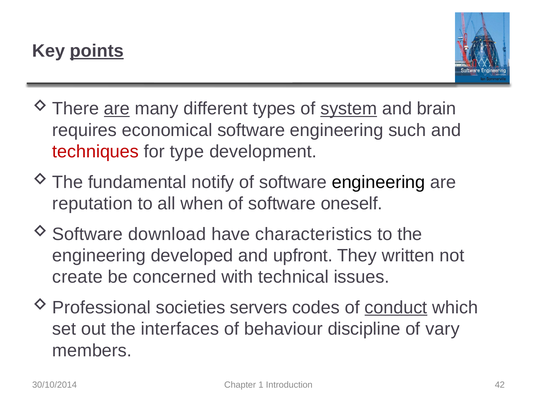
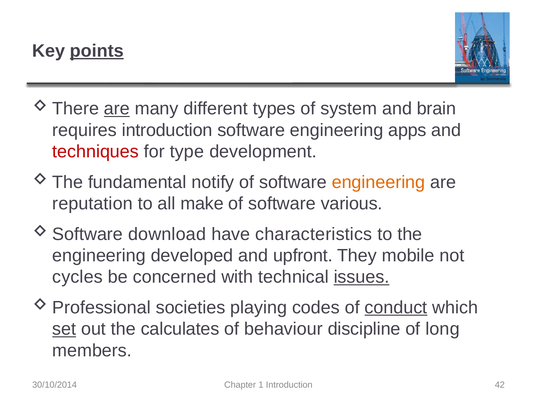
system underline: present -> none (349, 109)
requires economical: economical -> introduction (167, 130)
such: such -> apps (407, 130)
engineering colour: black -> orange (378, 182)
when: when -> make (202, 203)
oneself: oneself -> various (352, 203)
written: written -> mobile (408, 255)
create: create -> cycles (78, 277)
issues underline: none -> present (362, 277)
servers: servers -> playing (259, 307)
set underline: none -> present (64, 329)
interfaces: interfaces -> calculates (180, 329)
vary: vary -> long (443, 329)
